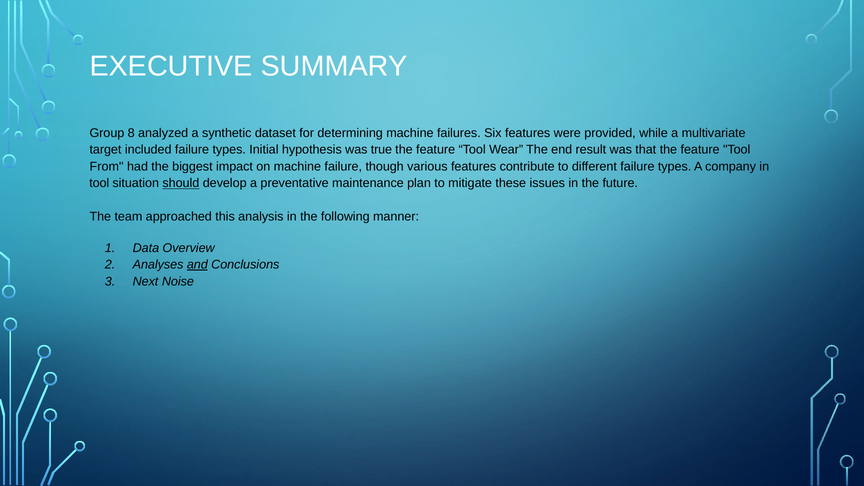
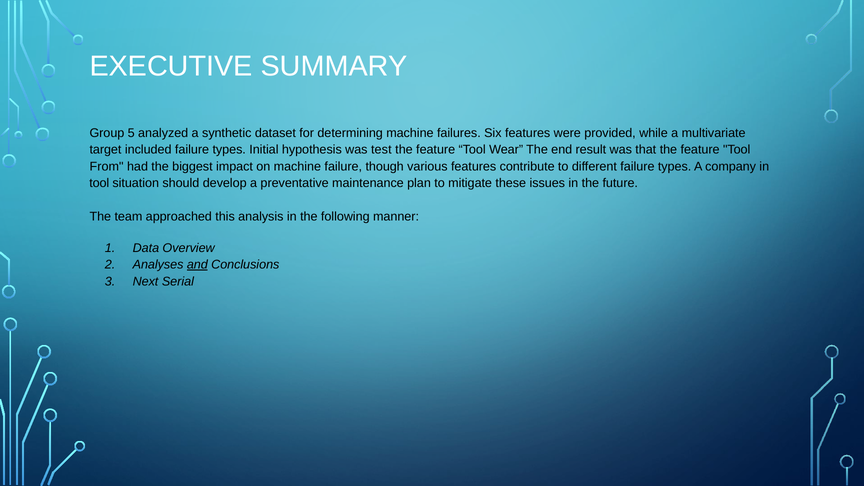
8: 8 -> 5 (131, 133)
true: true -> test (381, 150)
should underline: present -> none (181, 183)
Noise: Noise -> Serial (178, 281)
